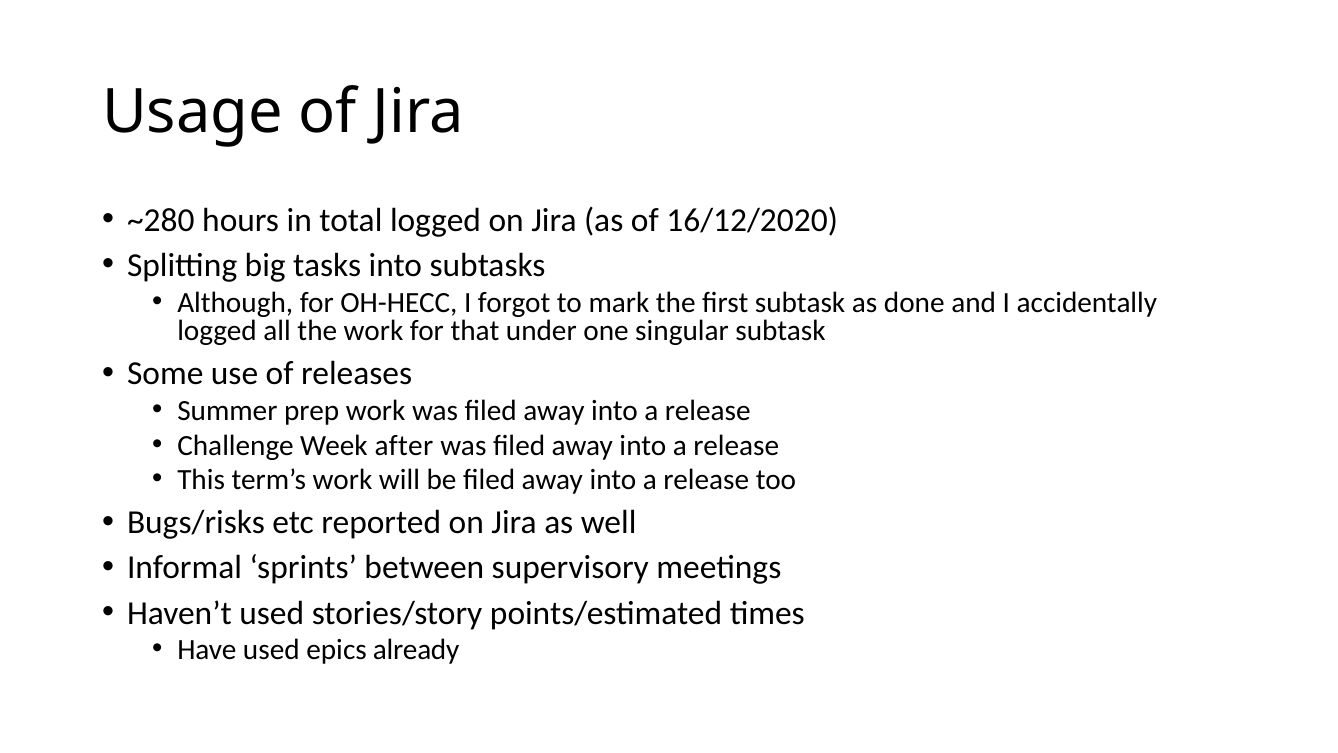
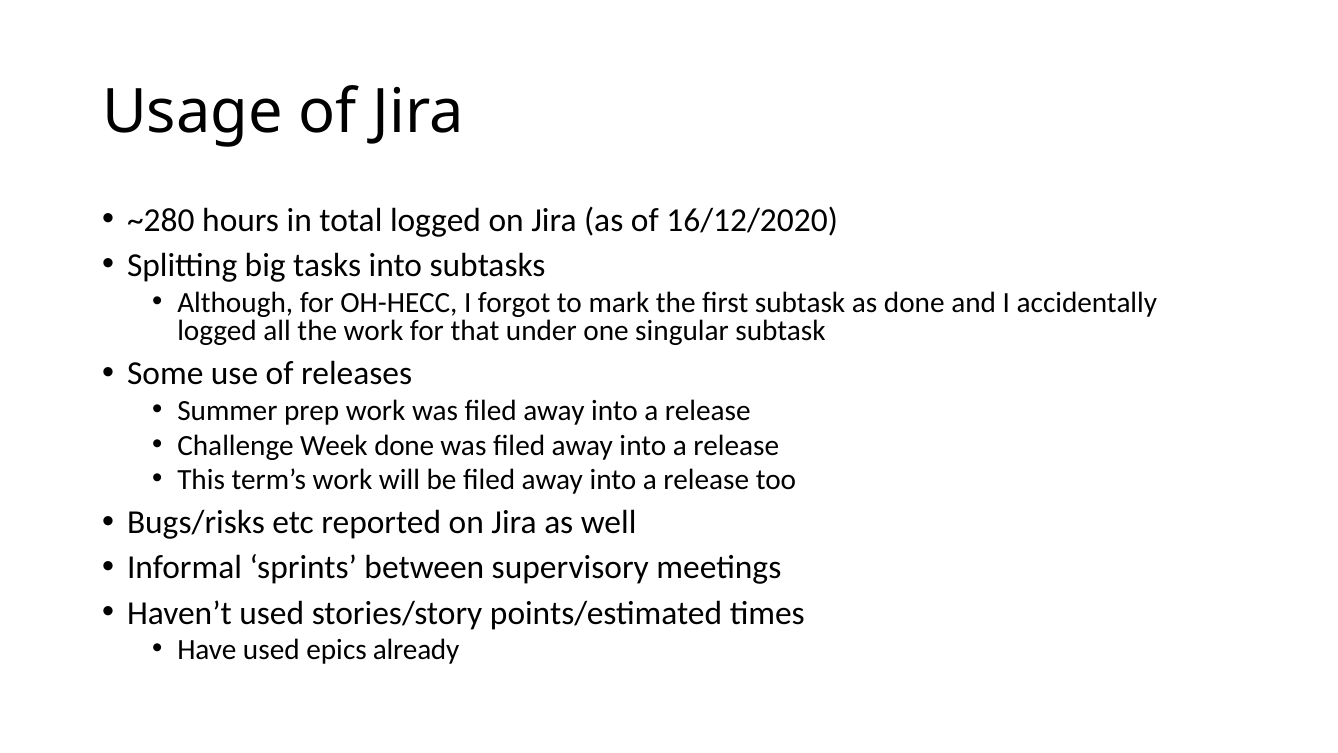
Week after: after -> done (404, 445)
